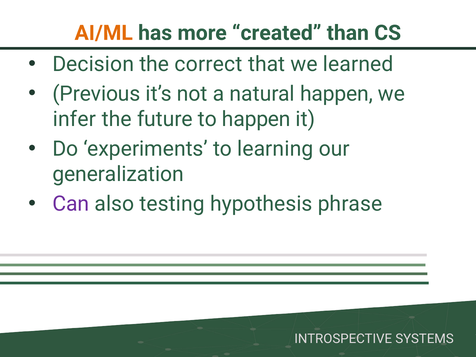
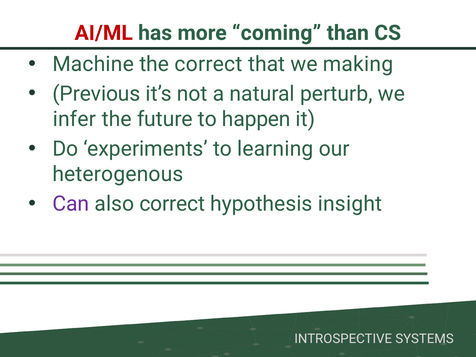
AI/ML colour: orange -> red (104, 33)
created: created -> coming (277, 33)
Decision: Decision -> Machine (93, 64)
learned: learned -> making (358, 64)
natural happen: happen -> perturb (336, 94)
generalization: generalization -> heterogenous (118, 174)
also testing: testing -> correct (172, 204)
phrase: phrase -> insight (350, 204)
